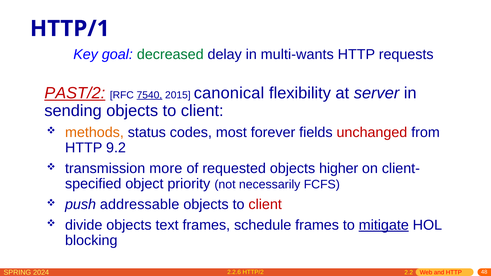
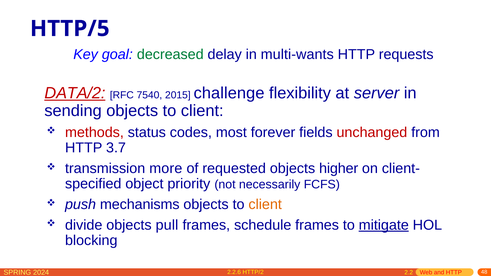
HTTP/1: HTTP/1 -> HTTP/5 (70, 29)
PAST/2: PAST/2 -> DATA/2 (75, 93)
7540 underline: present -> none (149, 95)
canonical: canonical -> challenge (229, 93)
methods colour: orange -> red (94, 132)
9.2: 9.2 -> 3.7 (116, 148)
addressable: addressable -> mechanisms (140, 205)
client colour: red -> orange (265, 205)
text: text -> pull (167, 225)
